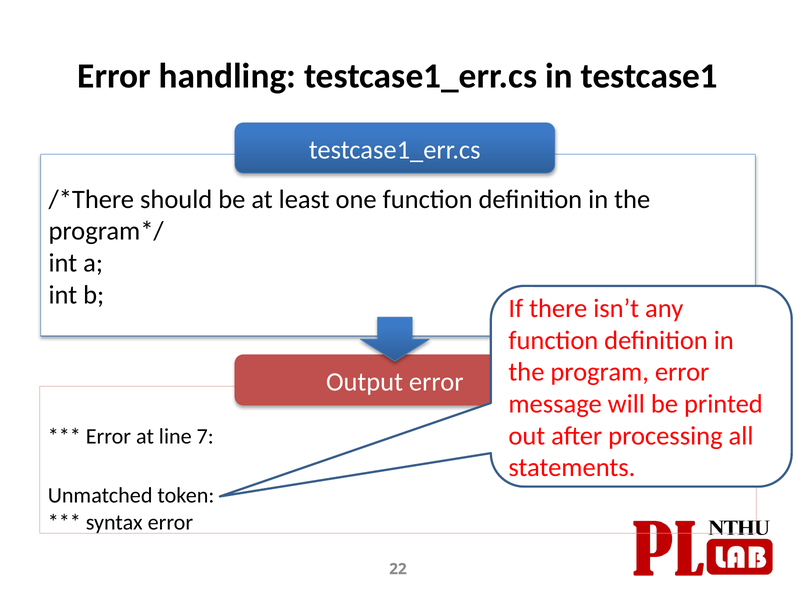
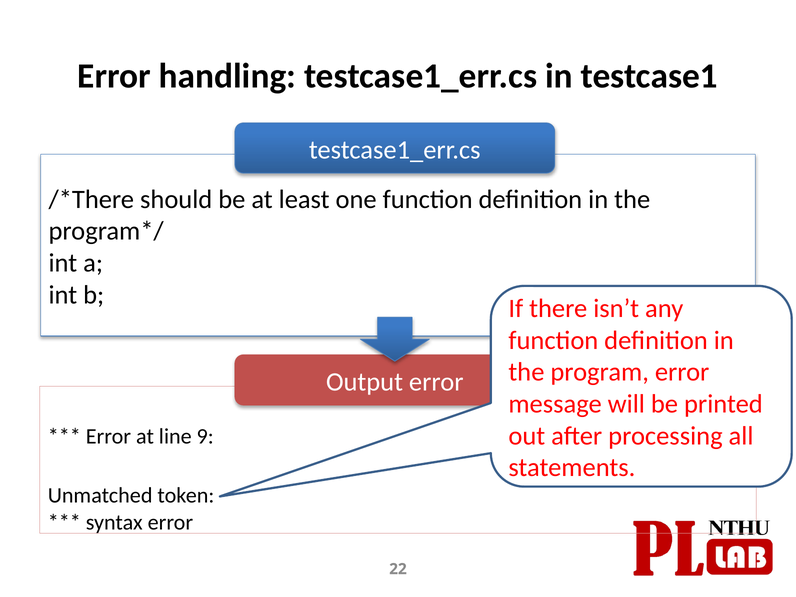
7: 7 -> 9 (205, 436)
